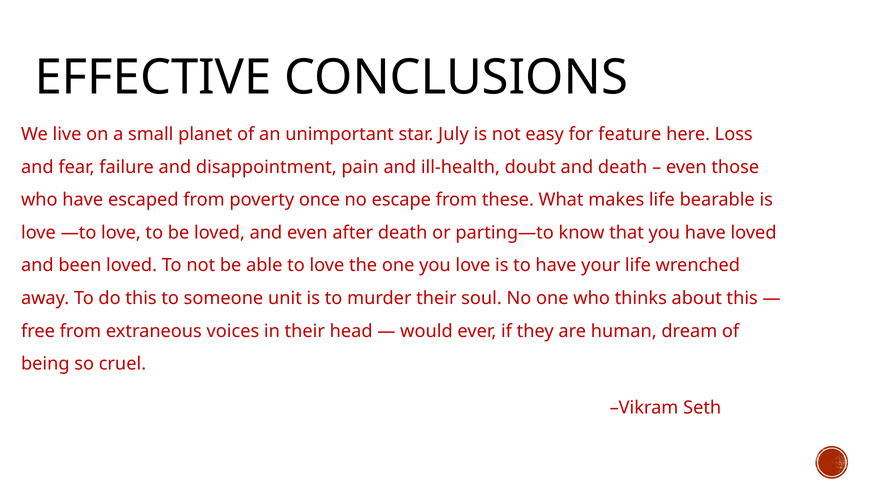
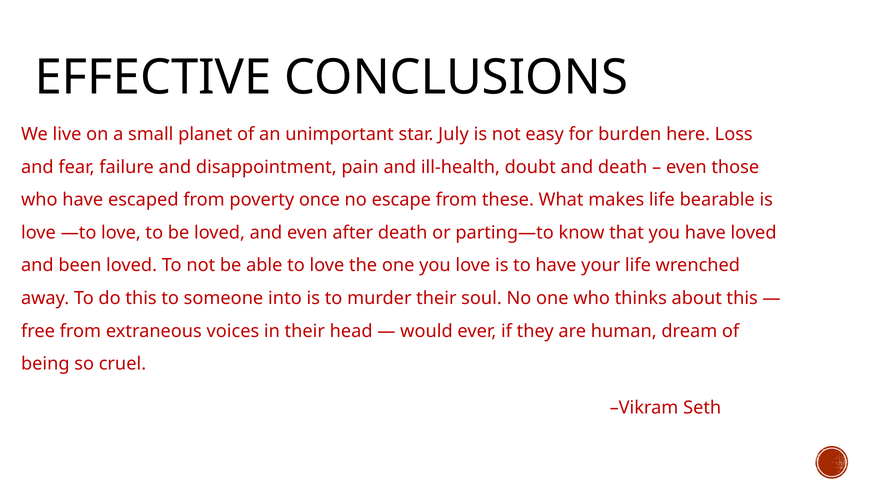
feature: feature -> burden (630, 134)
unit: unit -> into (285, 298)
